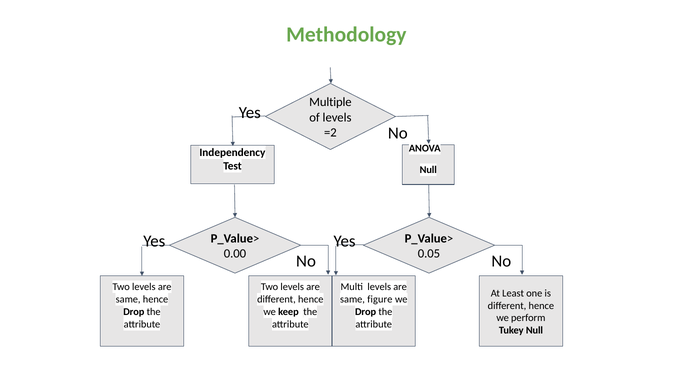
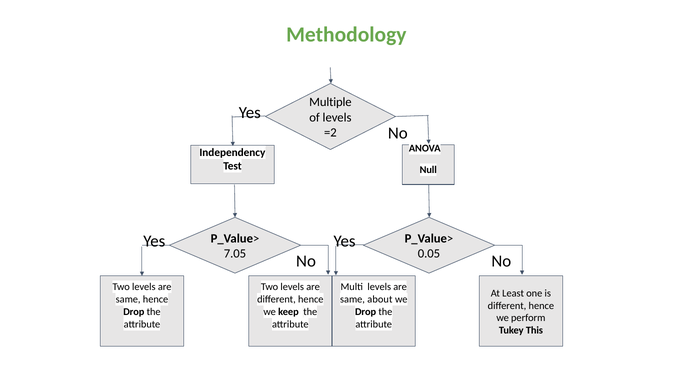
0.00: 0.00 -> 7.05 (235, 253)
figure: figure -> about (380, 299)
Tukey Null: Null -> This (534, 330)
